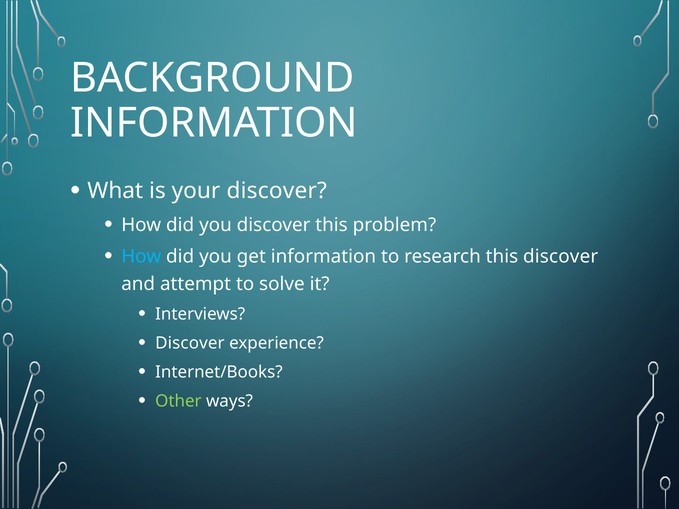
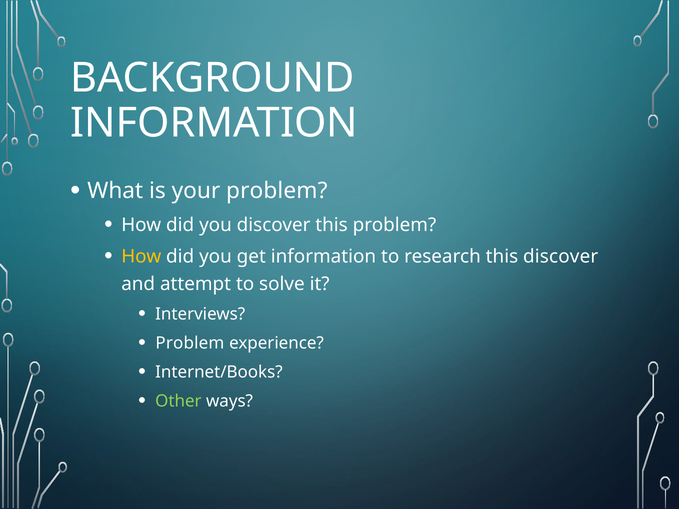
your discover: discover -> problem (277, 191)
How colour: light blue -> yellow (141, 257)
Discover: Discover -> Problem (190, 343)
